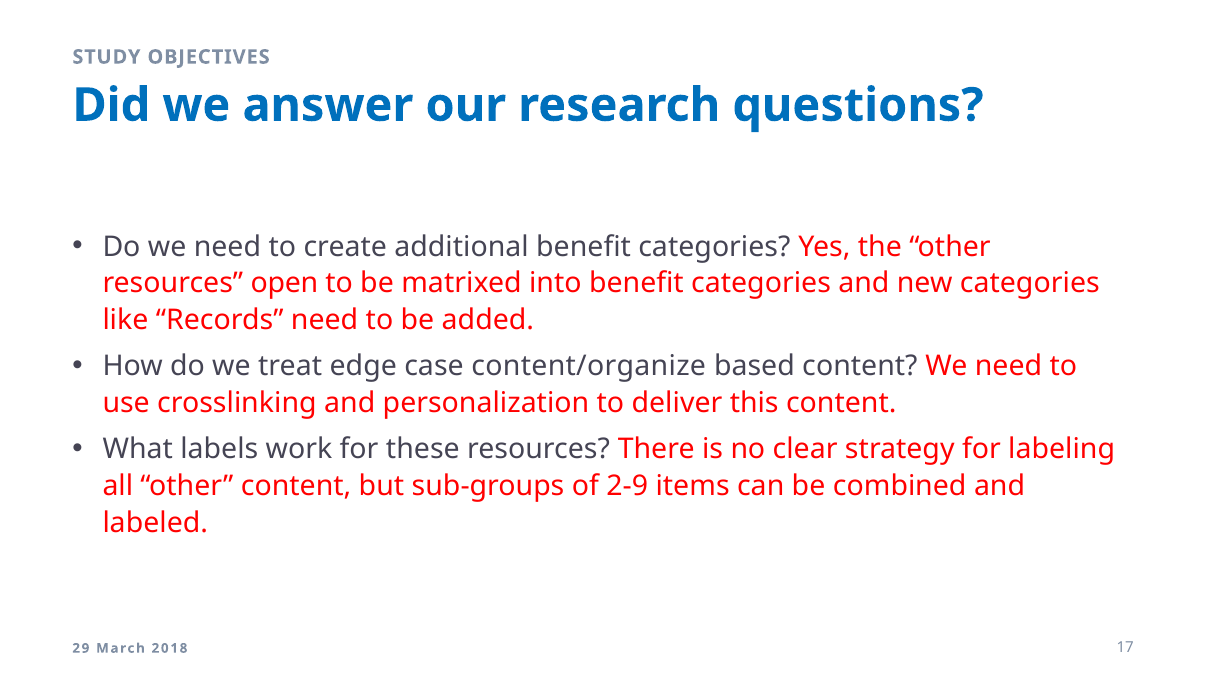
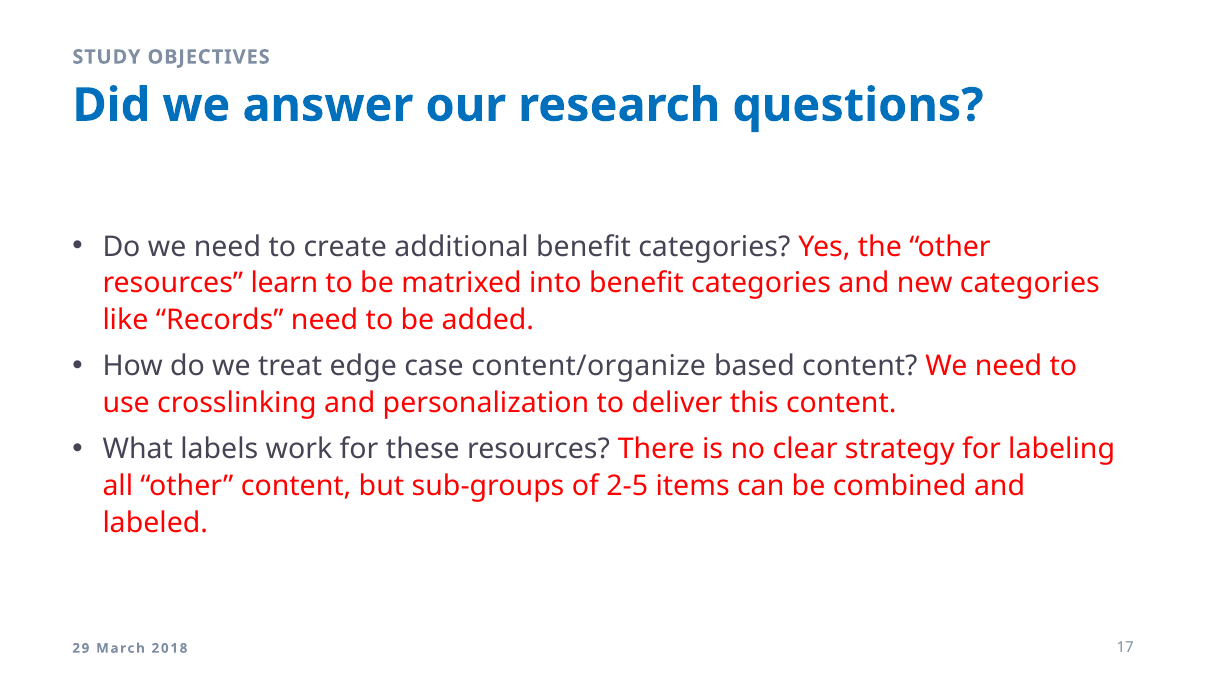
open: open -> learn (284, 283)
2-9: 2-9 -> 2-5 (627, 486)
